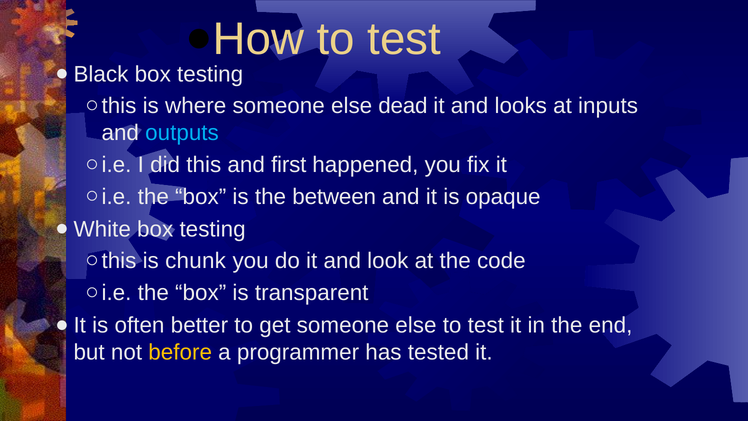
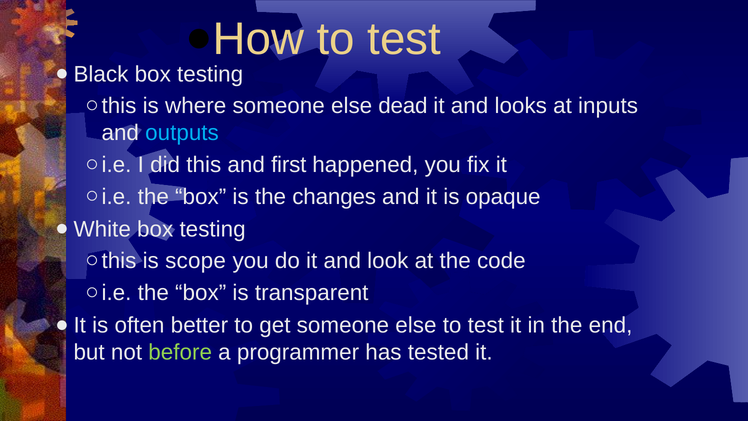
between: between -> changes (334, 197)
chunk: chunk -> scope (196, 261)
before colour: yellow -> light green (180, 352)
